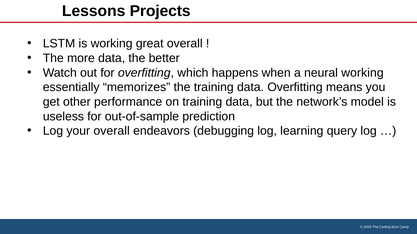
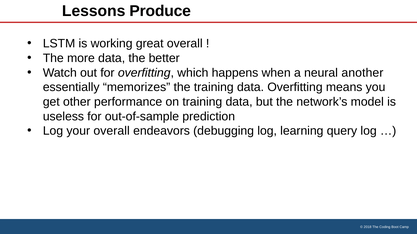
Projects: Projects -> Produce (160, 11)
neural working: working -> another (362, 73)
